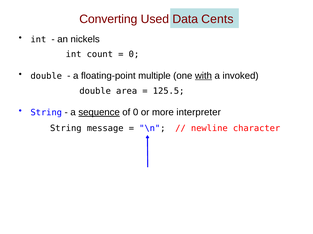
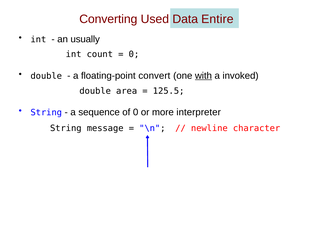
Cents: Cents -> Entire (217, 19)
nickels: nickels -> usually (85, 39)
multiple: multiple -> convert (154, 76)
sequence underline: present -> none (99, 113)
